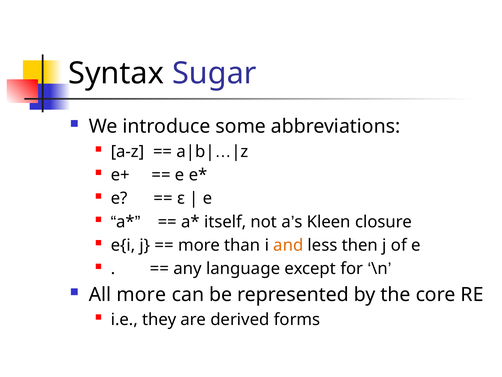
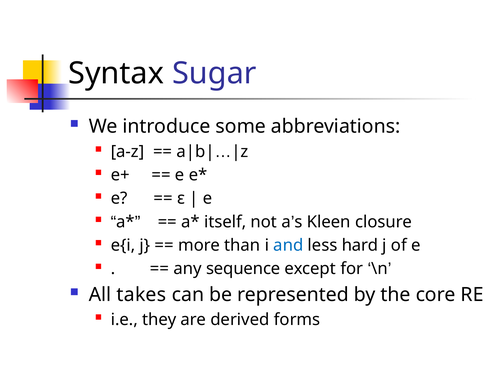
and colour: orange -> blue (288, 245)
then: then -> hard (360, 245)
language: language -> sequence (243, 268)
All more: more -> takes (141, 294)
